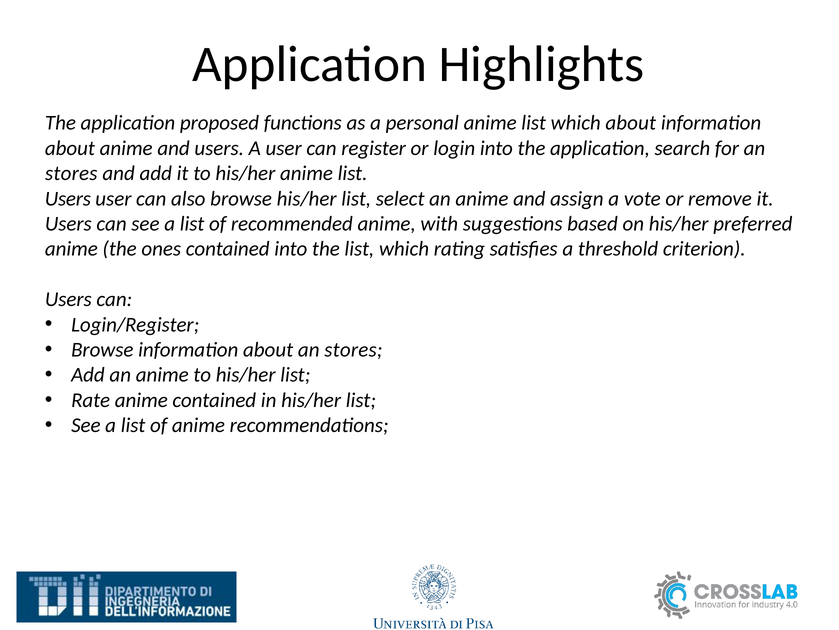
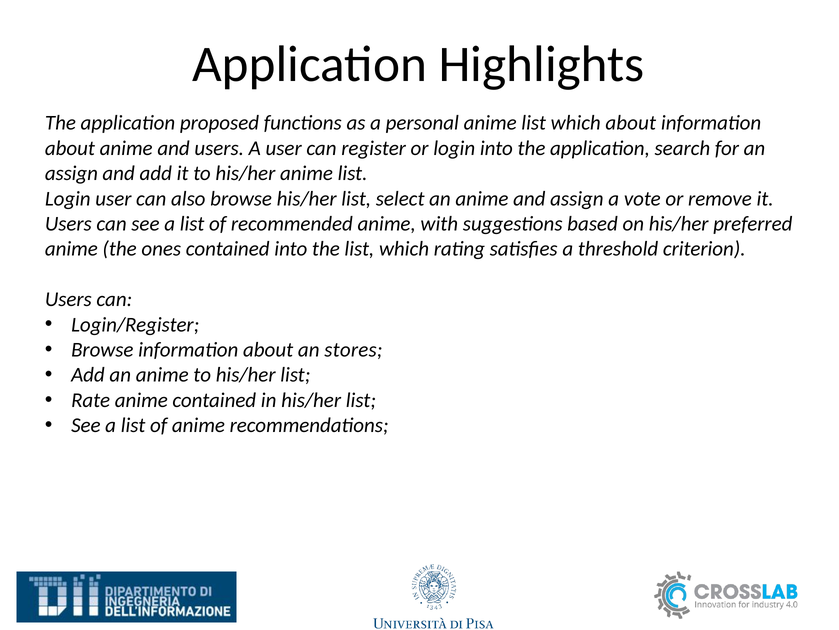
stores: stores -> assign (71, 173)
Users: Users -> Login (68, 198)
